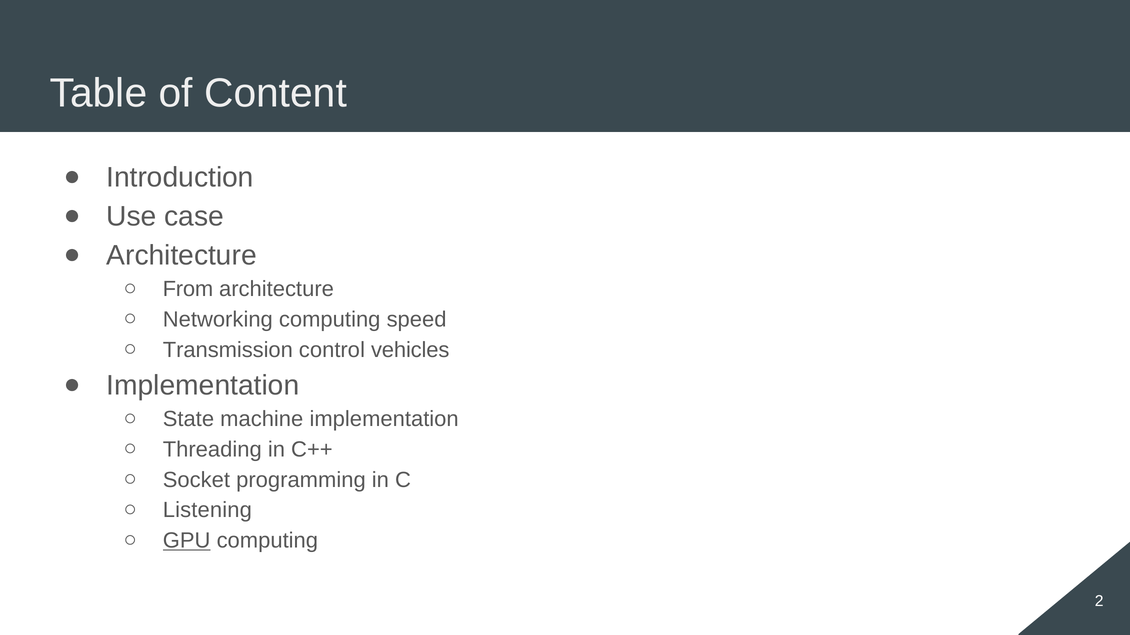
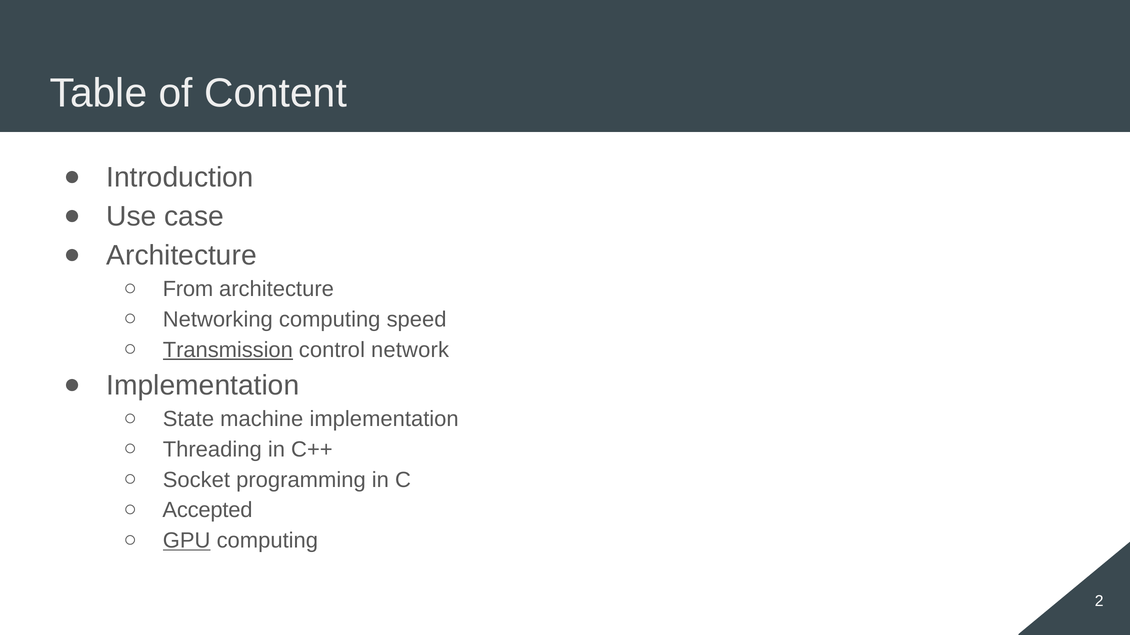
Transmission underline: none -> present (228, 350)
vehicles: vehicles -> network (410, 350)
Listening: Listening -> Accepted (208, 511)
